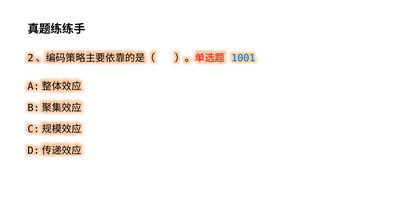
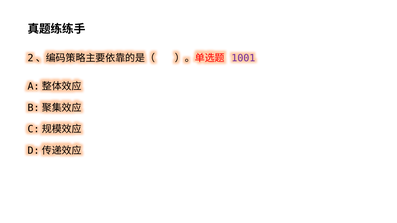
1001 colour: blue -> purple (243, 58)
